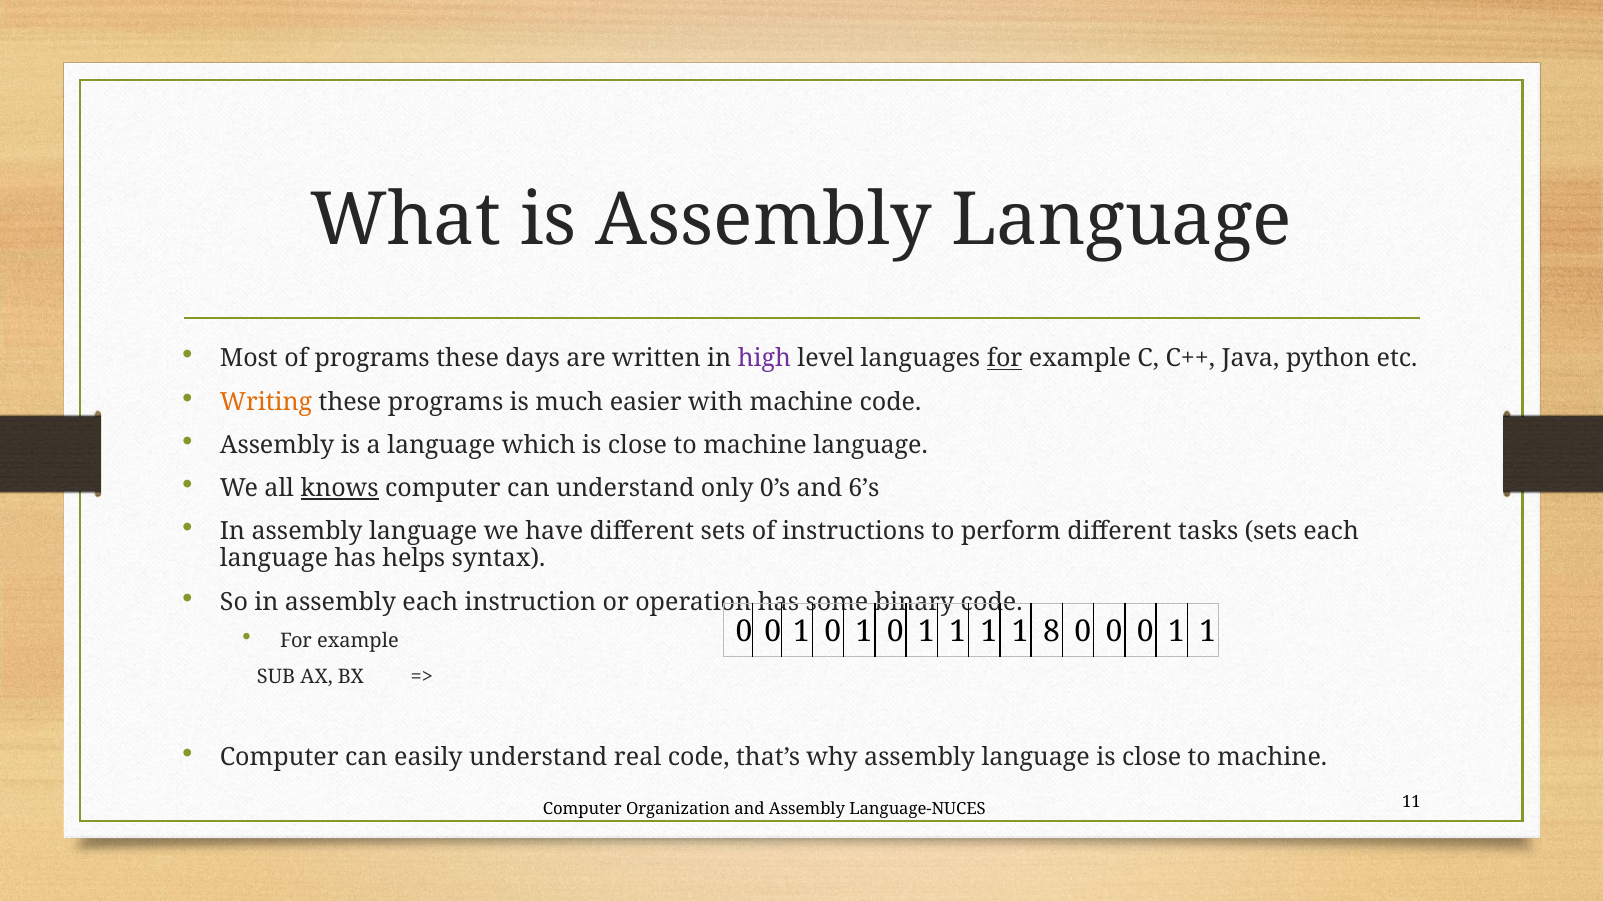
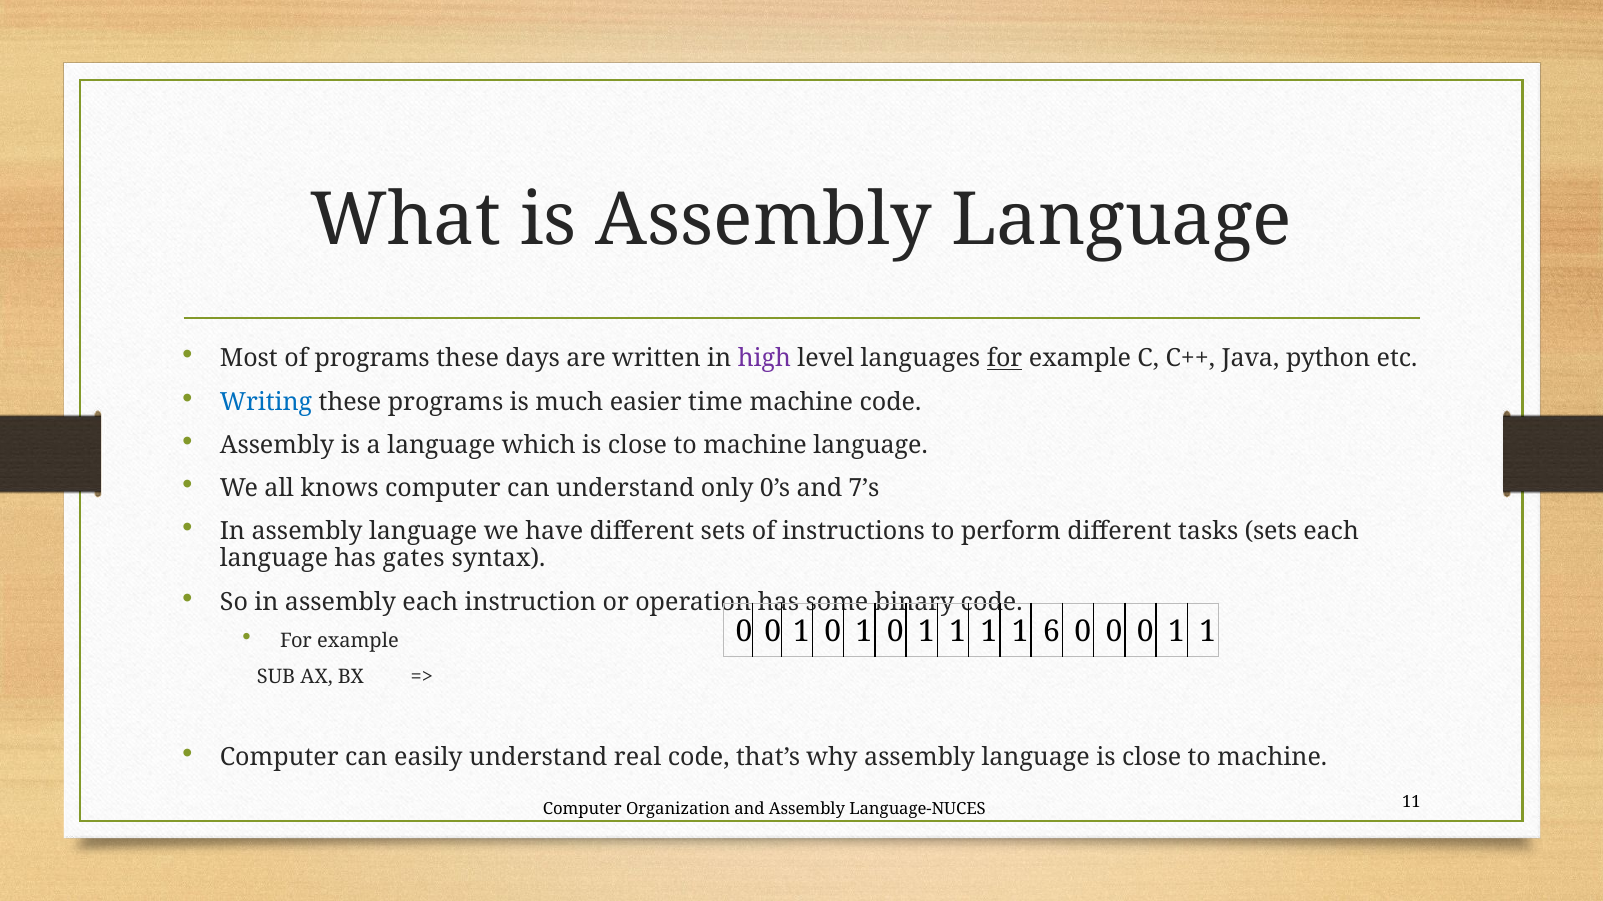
Writing colour: orange -> blue (266, 402)
with: with -> time (716, 402)
knows underline: present -> none (340, 489)
6’s: 6’s -> 7’s (864, 489)
helps: helps -> gates (414, 559)
8: 8 -> 6 (1052, 632)
